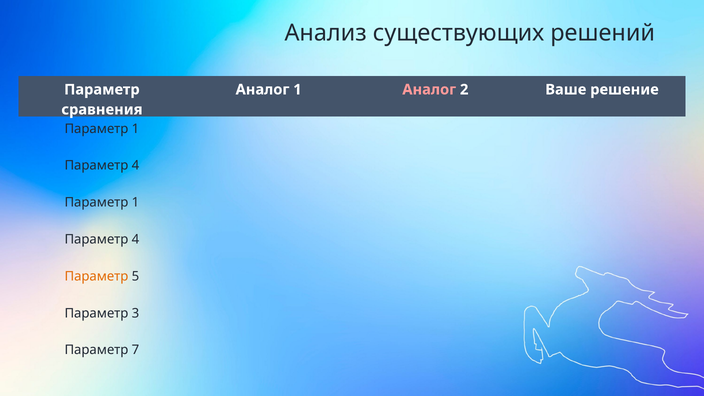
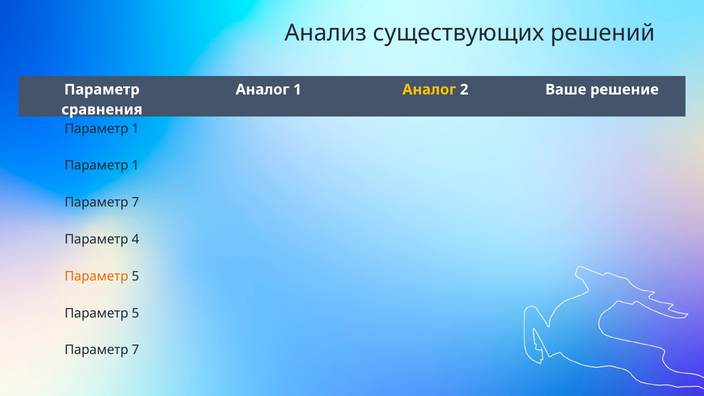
Аналог colour: pink -> yellow (429, 90)
4: 4 -> 1 (135, 166)
1: 1 -> 7 (135, 202)
3: 3 -> 5 (135, 313)
